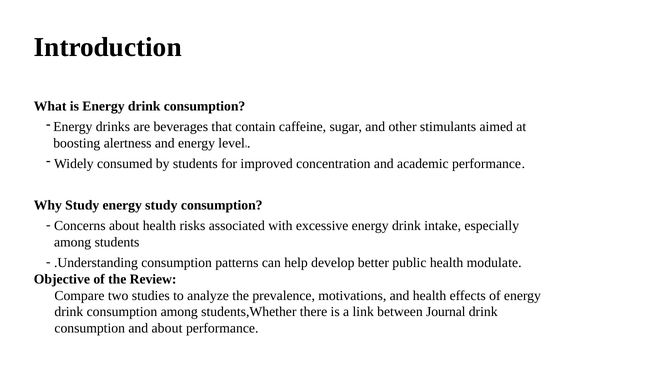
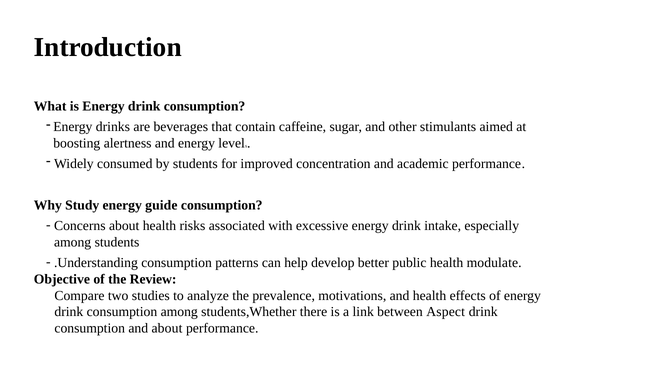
energy study: study -> guide (161, 205)
Journal: Journal -> Aspect (446, 312)
